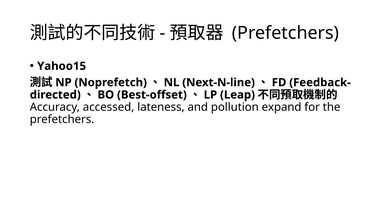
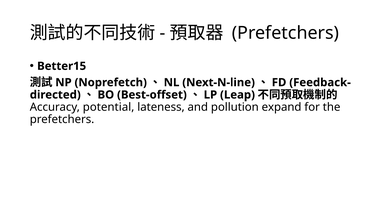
Yahoo15: Yahoo15 -> Better15 (62, 66)
accessed: accessed -> potential (109, 107)
